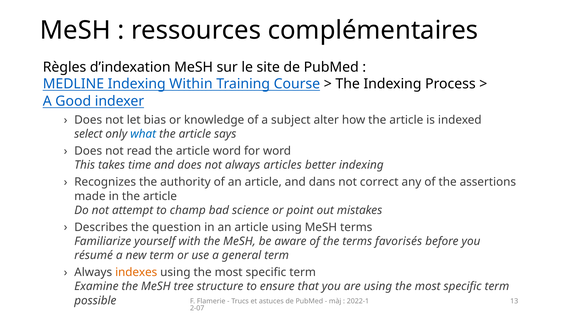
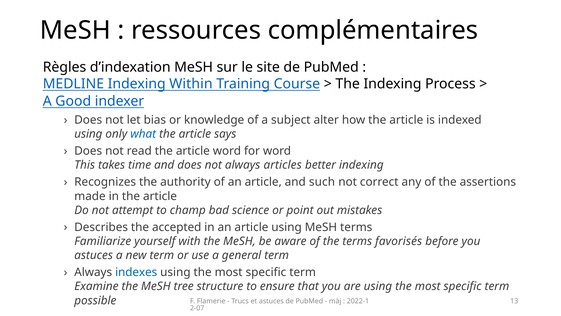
select: select -> using (88, 134)
dans: dans -> such (322, 182)
question: question -> accepted (177, 227)
résumé: résumé -> astuces (94, 255)
indexes colour: orange -> blue (136, 272)
